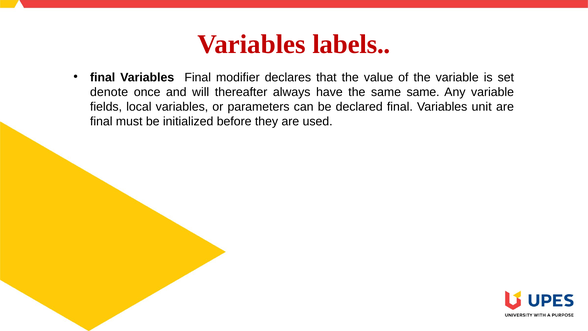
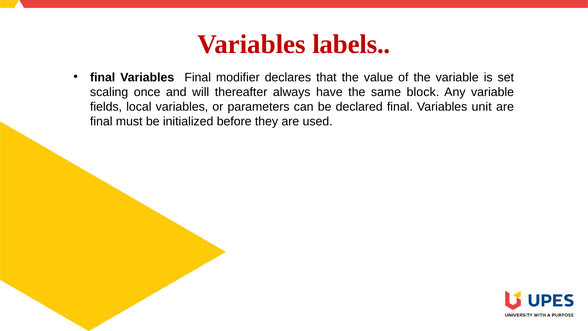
denote: denote -> scaling (109, 92)
same same: same -> block (423, 92)
